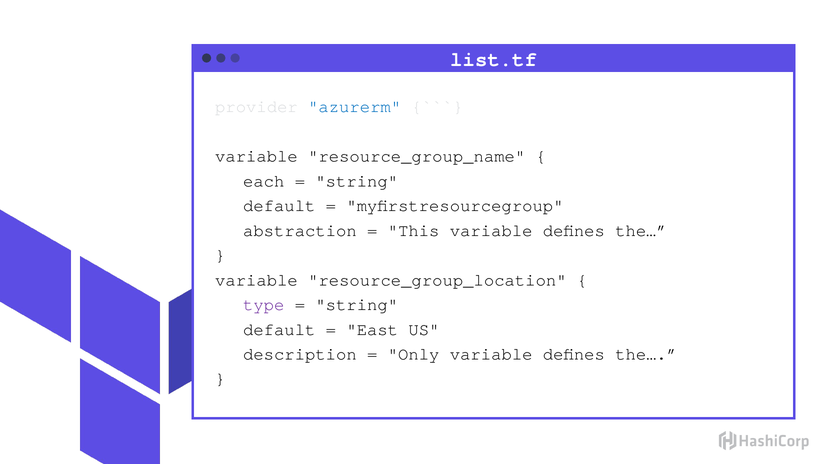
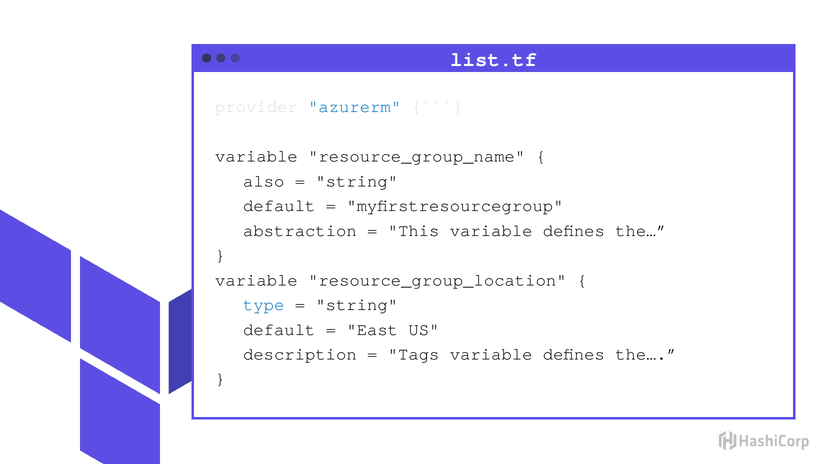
each: each -> also (264, 181)
type colour: purple -> blue (264, 305)
Only: Only -> Tags (414, 354)
